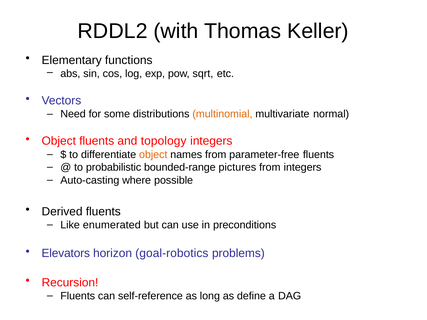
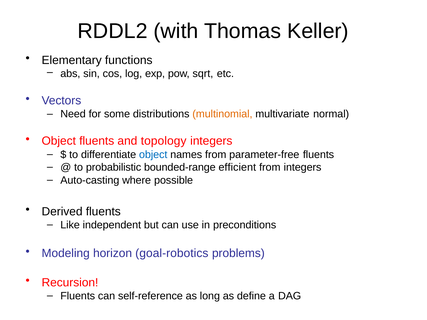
object colour: orange -> blue (153, 155)
pictures: pictures -> efficient (237, 167)
enumerated: enumerated -> independent (112, 225)
Elevators: Elevators -> Modeling (66, 254)
